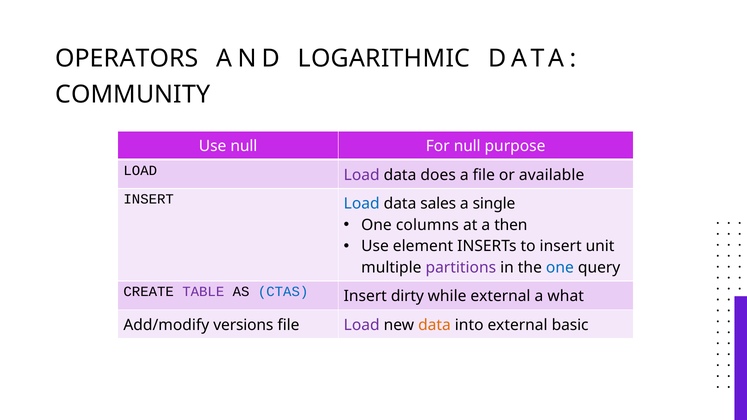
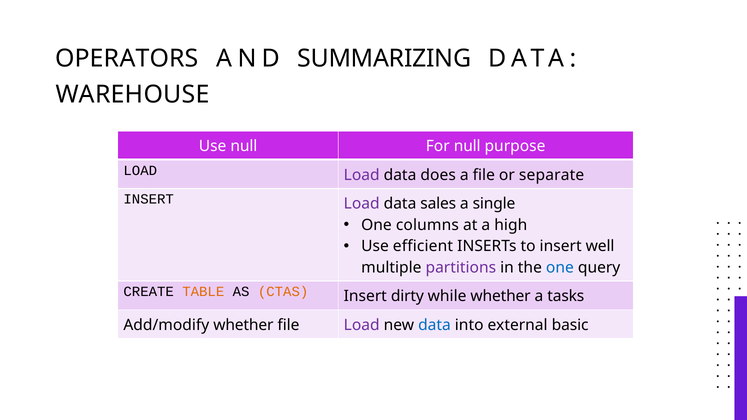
LOGARITHMIC: LOGARITHMIC -> SUMMARIZING (384, 59)
COMMUNITY: COMMUNITY -> WAREHOUSE (133, 94)
available: available -> separate (552, 175)
Load colour: blue -> purple (362, 204)
then: then -> high (511, 225)
element: element -> efficient (423, 246)
unit: unit -> well (600, 246)
TABLE colour: purple -> orange (203, 292)
CTAS colour: blue -> orange (283, 292)
while external: external -> whether (501, 296)
what: what -> tasks (566, 296)
Add/modify versions: versions -> whether (243, 325)
data colour: orange -> blue (434, 325)
